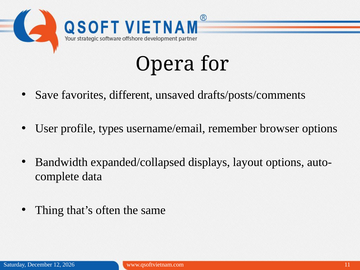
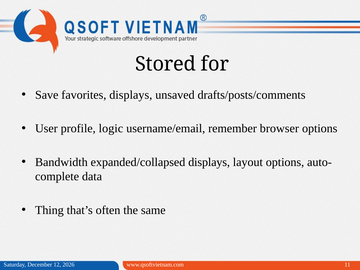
Opera: Opera -> Stored (165, 64)
favorites different: different -> displays (131, 95)
types: types -> logic (111, 129)
